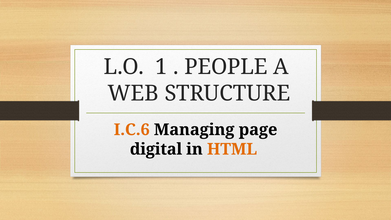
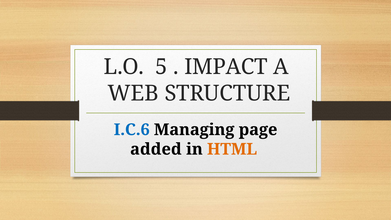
1: 1 -> 5 (161, 67)
PEOPLE: PEOPLE -> IMPACT (226, 67)
I.C.6 colour: orange -> blue (132, 130)
digital: digital -> added (156, 149)
